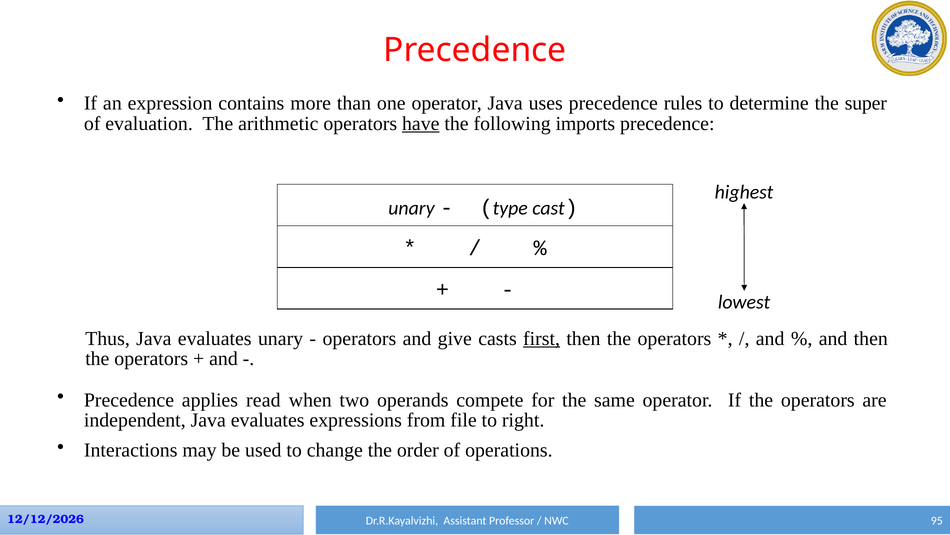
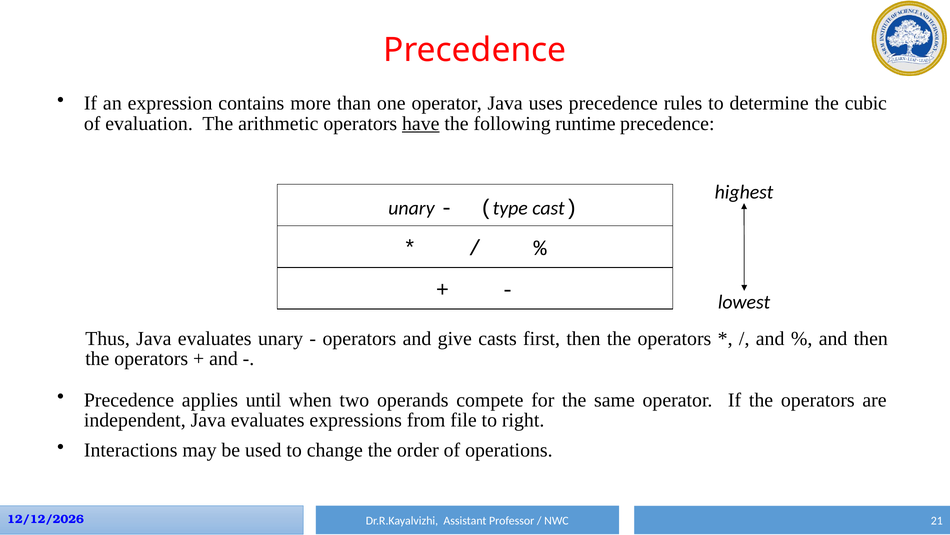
super: super -> cubic (866, 103)
imports: imports -> runtime (585, 123)
first underline: present -> none (542, 338)
read: read -> until (264, 400)
95: 95 -> 21 (937, 520)
